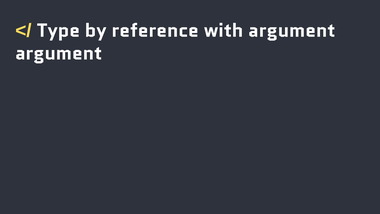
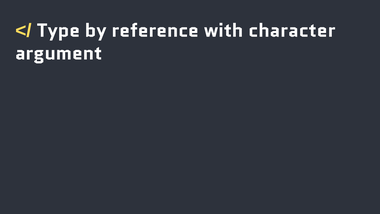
with argument: argument -> character (292, 31)
